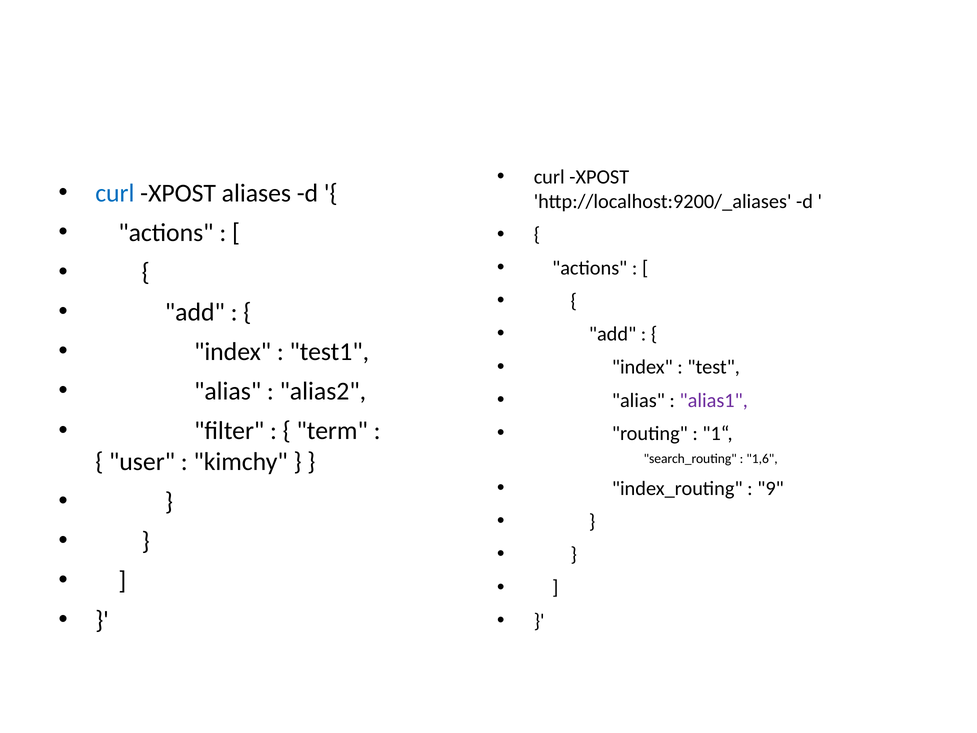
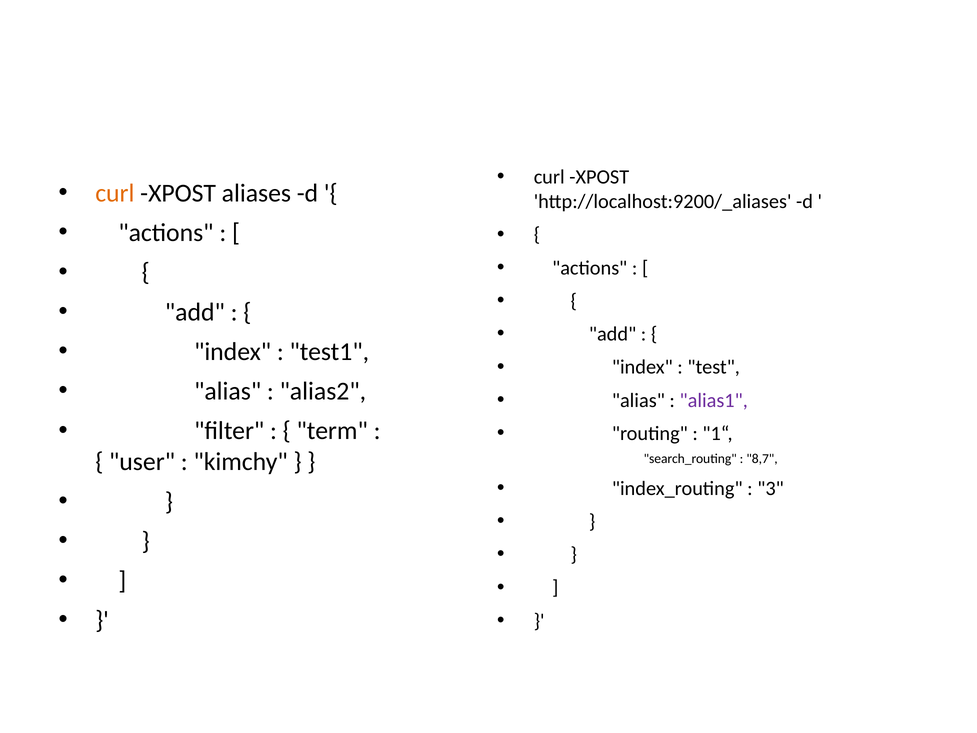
curl colour: blue -> orange (115, 193)
1,6: 1,6 -> 8,7 (762, 459)
9: 9 -> 3 (771, 488)
